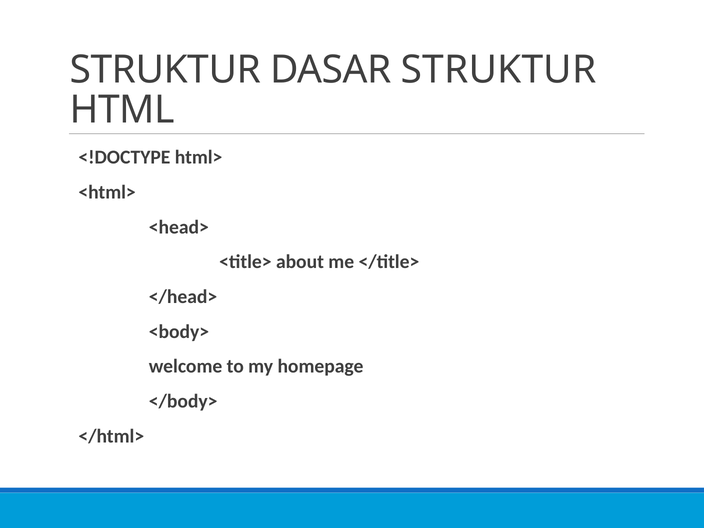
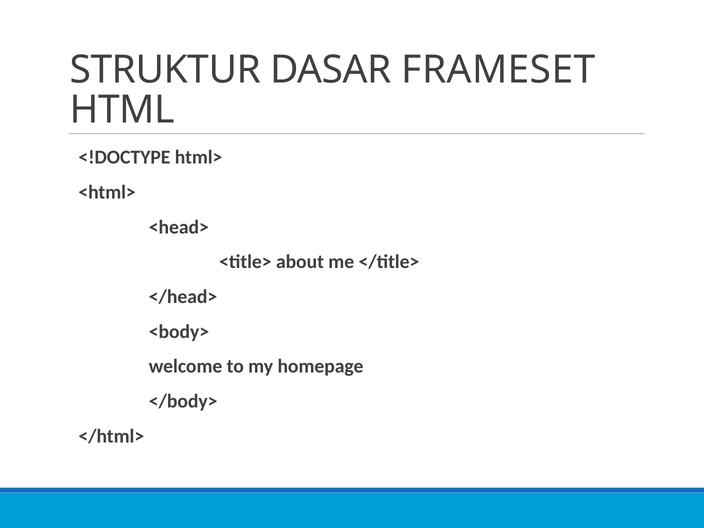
DASAR STRUKTUR: STRUKTUR -> FRAMESET (499, 70)
